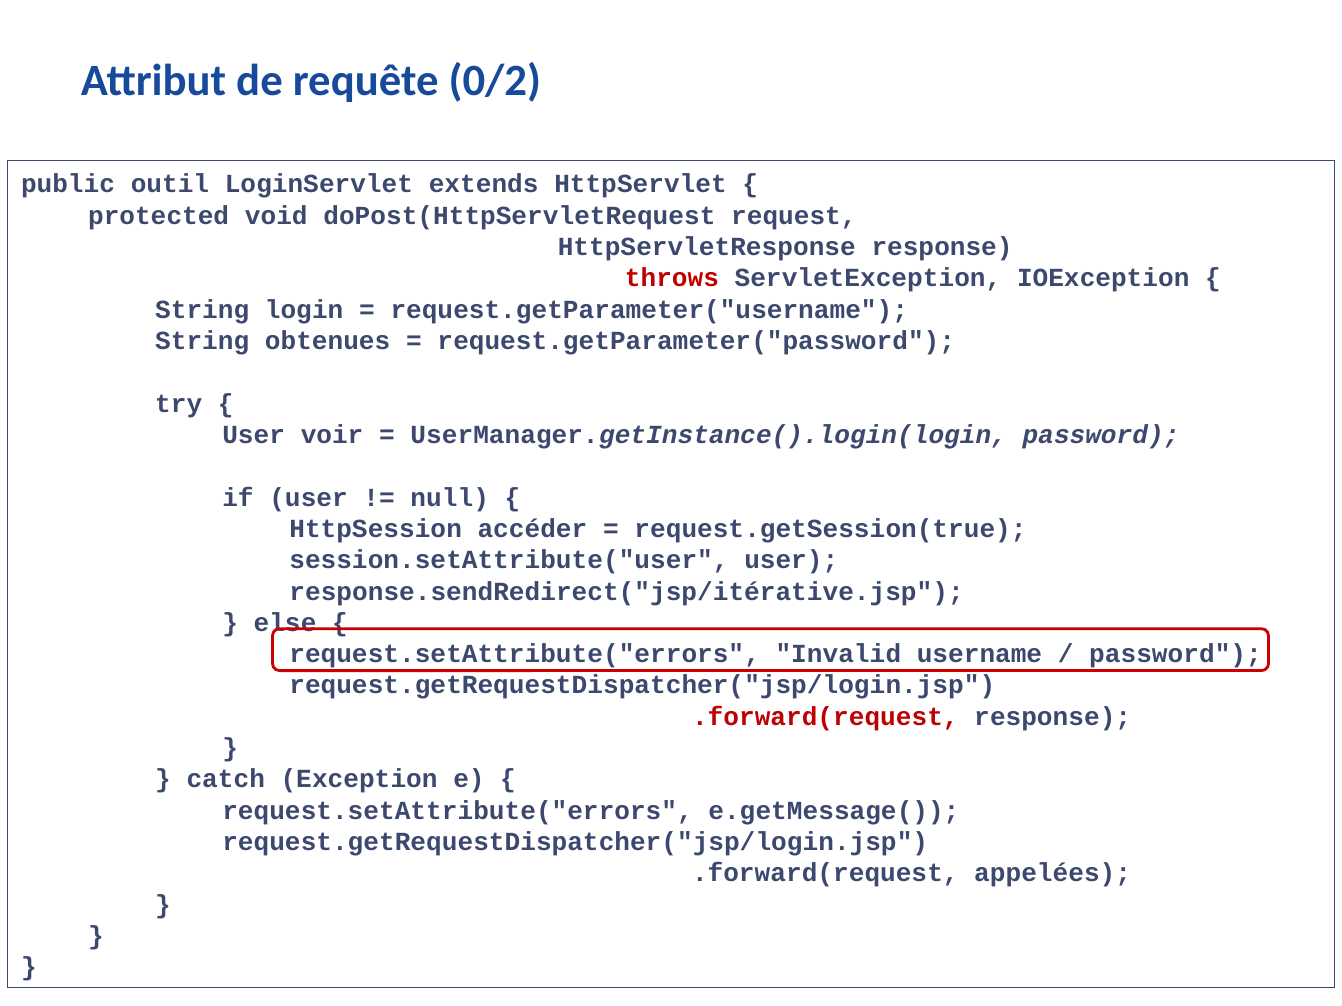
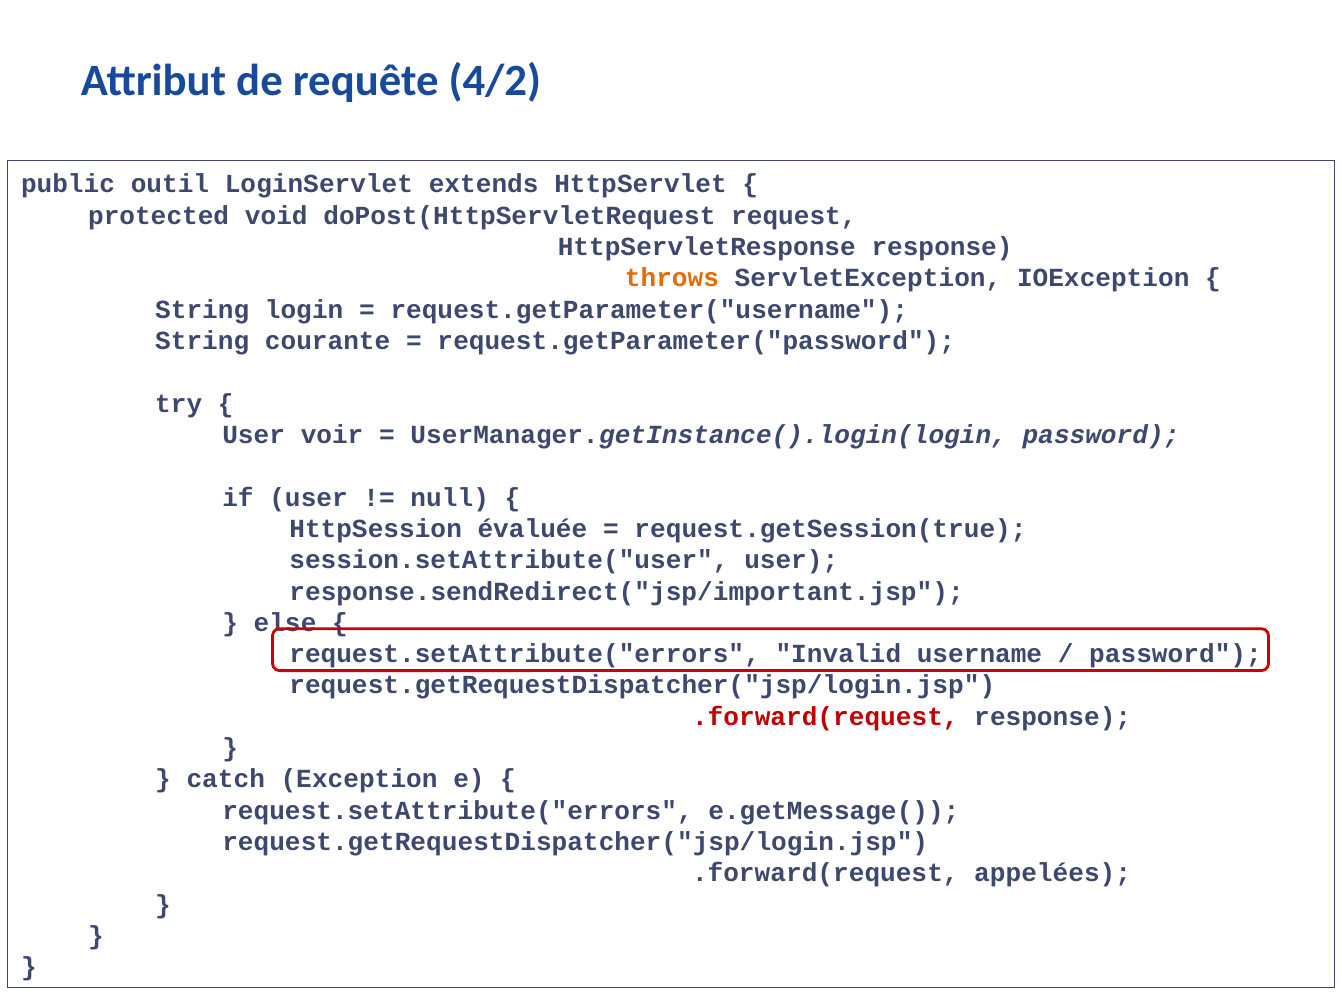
0/2: 0/2 -> 4/2 (495, 81)
throws colour: red -> orange (672, 278)
obtenues: obtenues -> courante (328, 341)
accéder: accéder -> évaluée (532, 529)
response.sendRedirect("jsp/itérative.jsp: response.sendRedirect("jsp/itérative.jsp -> response.sendRedirect("jsp/important.jsp (627, 592)
